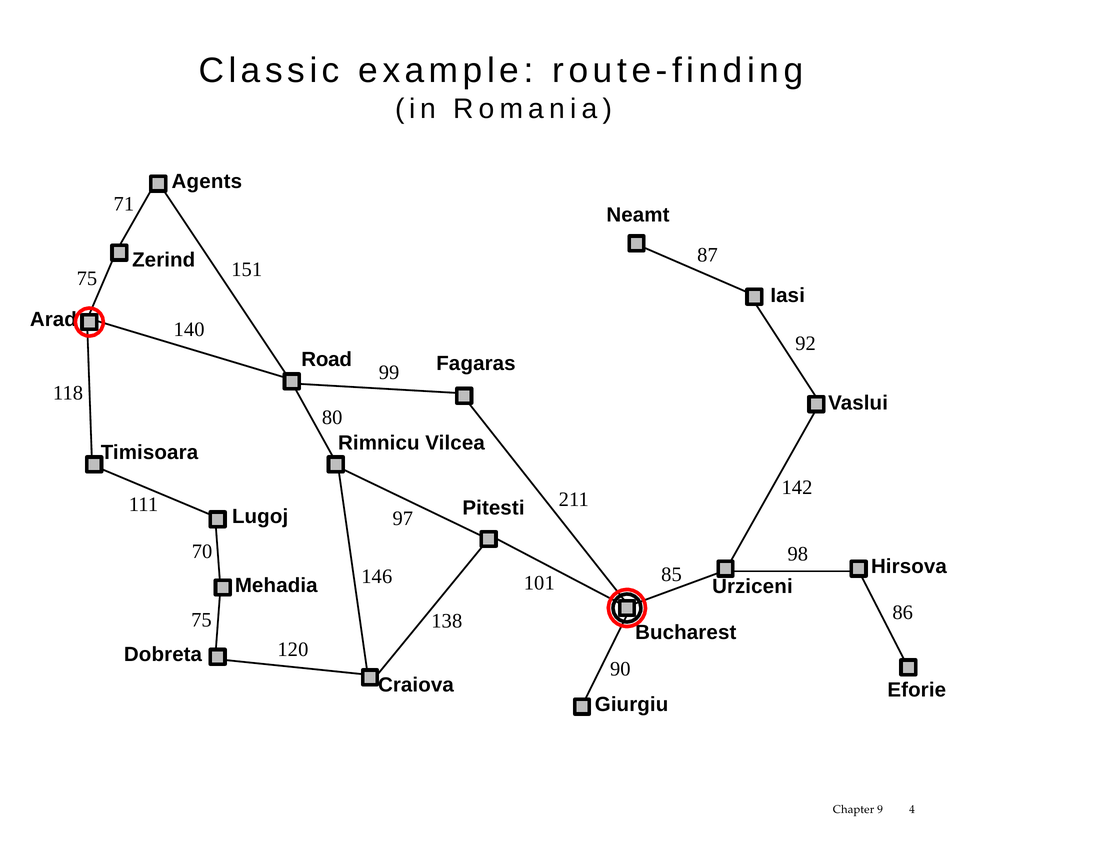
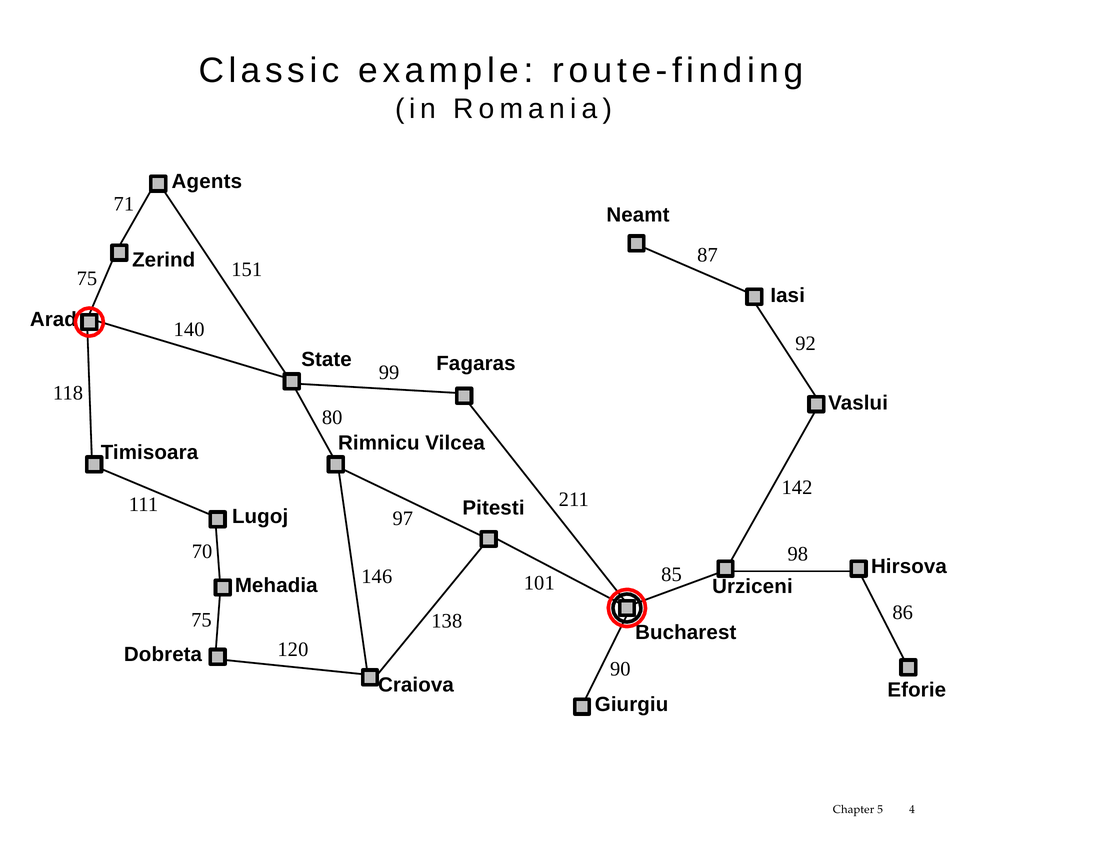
Road: Road -> State (326, 359)
9: 9 -> 5 (880, 809)
